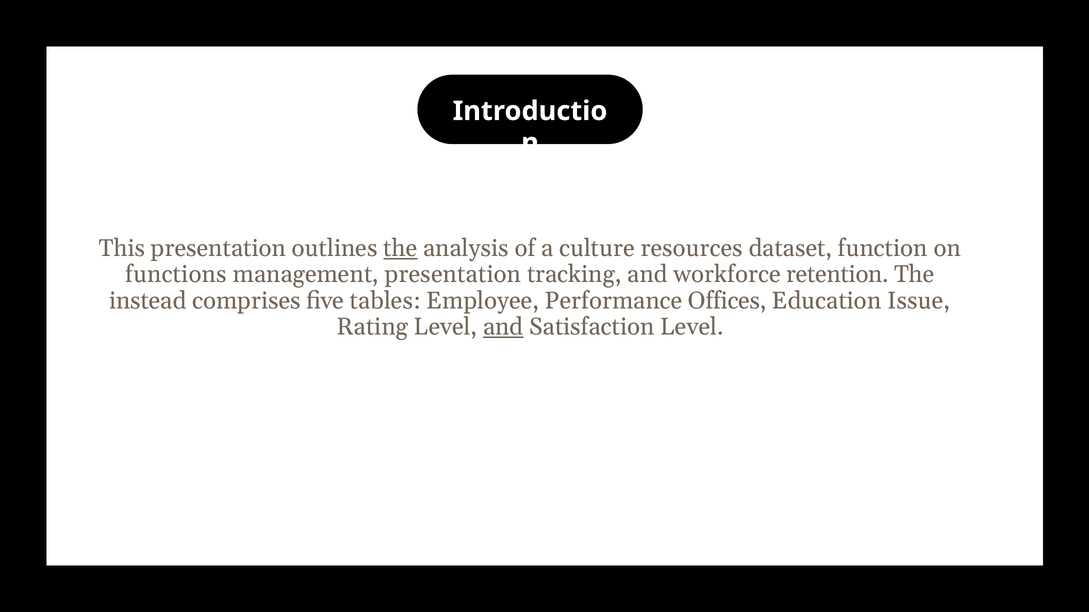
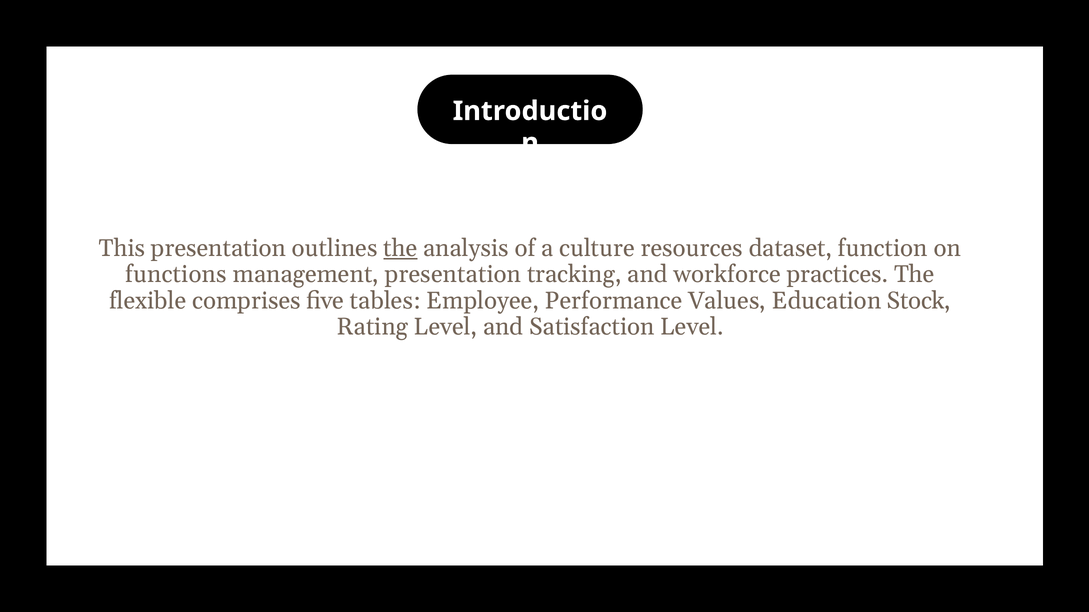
retention: retention -> practices (837, 275)
instead: instead -> flexible (148, 301)
Offices: Offices -> Values (727, 301)
Issue: Issue -> Stock (919, 301)
and underline: present -> none (503, 327)
